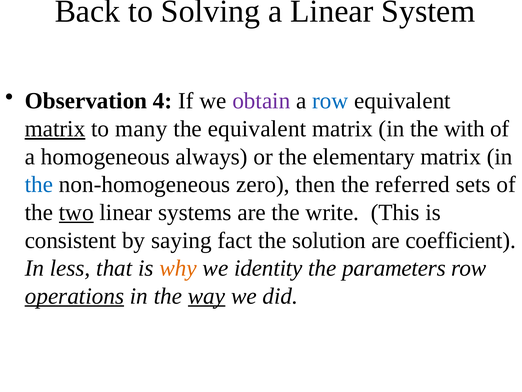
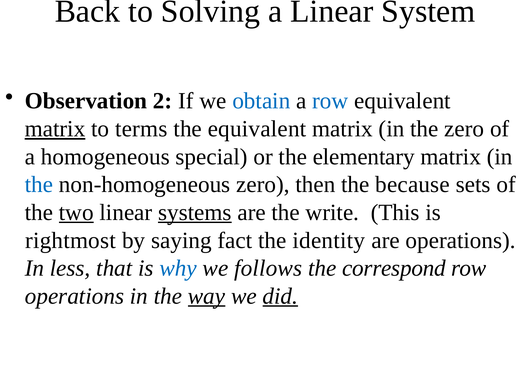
4: 4 -> 2 (163, 101)
obtain colour: purple -> blue (261, 101)
many: many -> terms (141, 129)
the with: with -> zero (464, 129)
always: always -> special (212, 157)
referred: referred -> because (413, 184)
systems underline: none -> present (195, 212)
consistent: consistent -> rightmost (70, 240)
solution: solution -> identity (329, 240)
are coefficient: coefficient -> operations (461, 240)
why colour: orange -> blue (178, 268)
identity: identity -> follows (268, 268)
parameters: parameters -> correspond (394, 268)
operations underline: present -> none (74, 296)
did underline: none -> present (280, 296)
